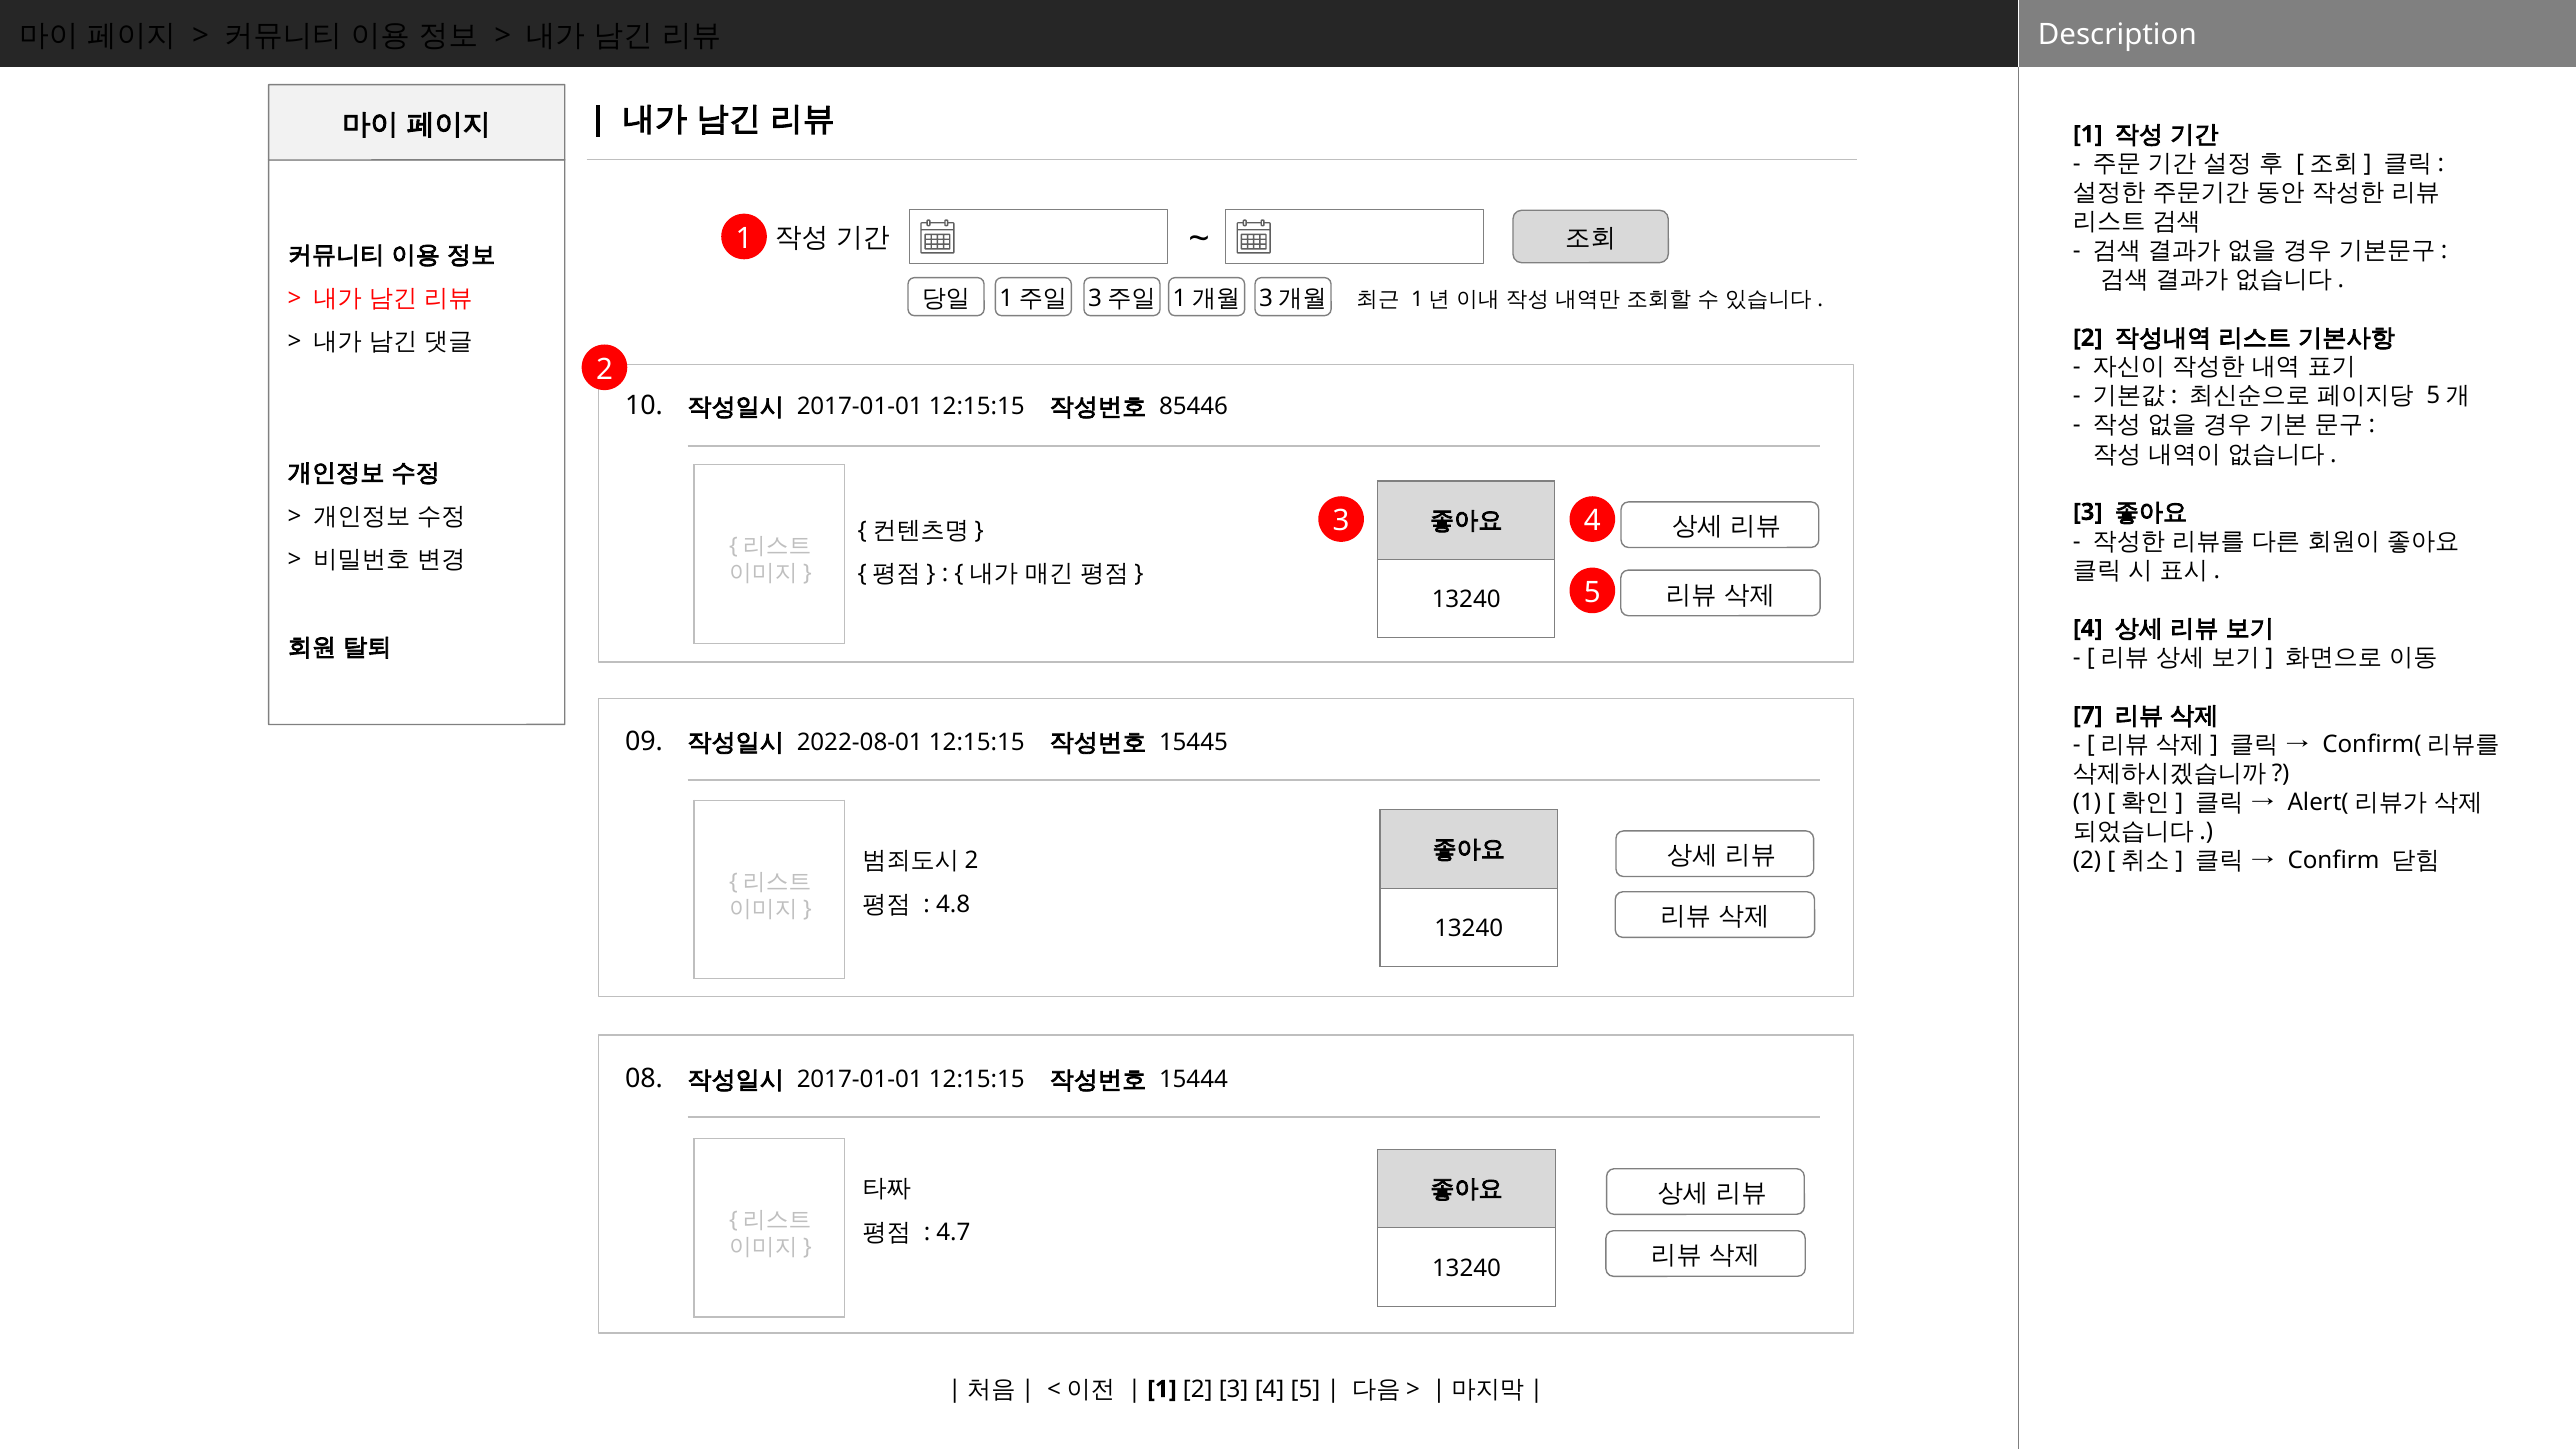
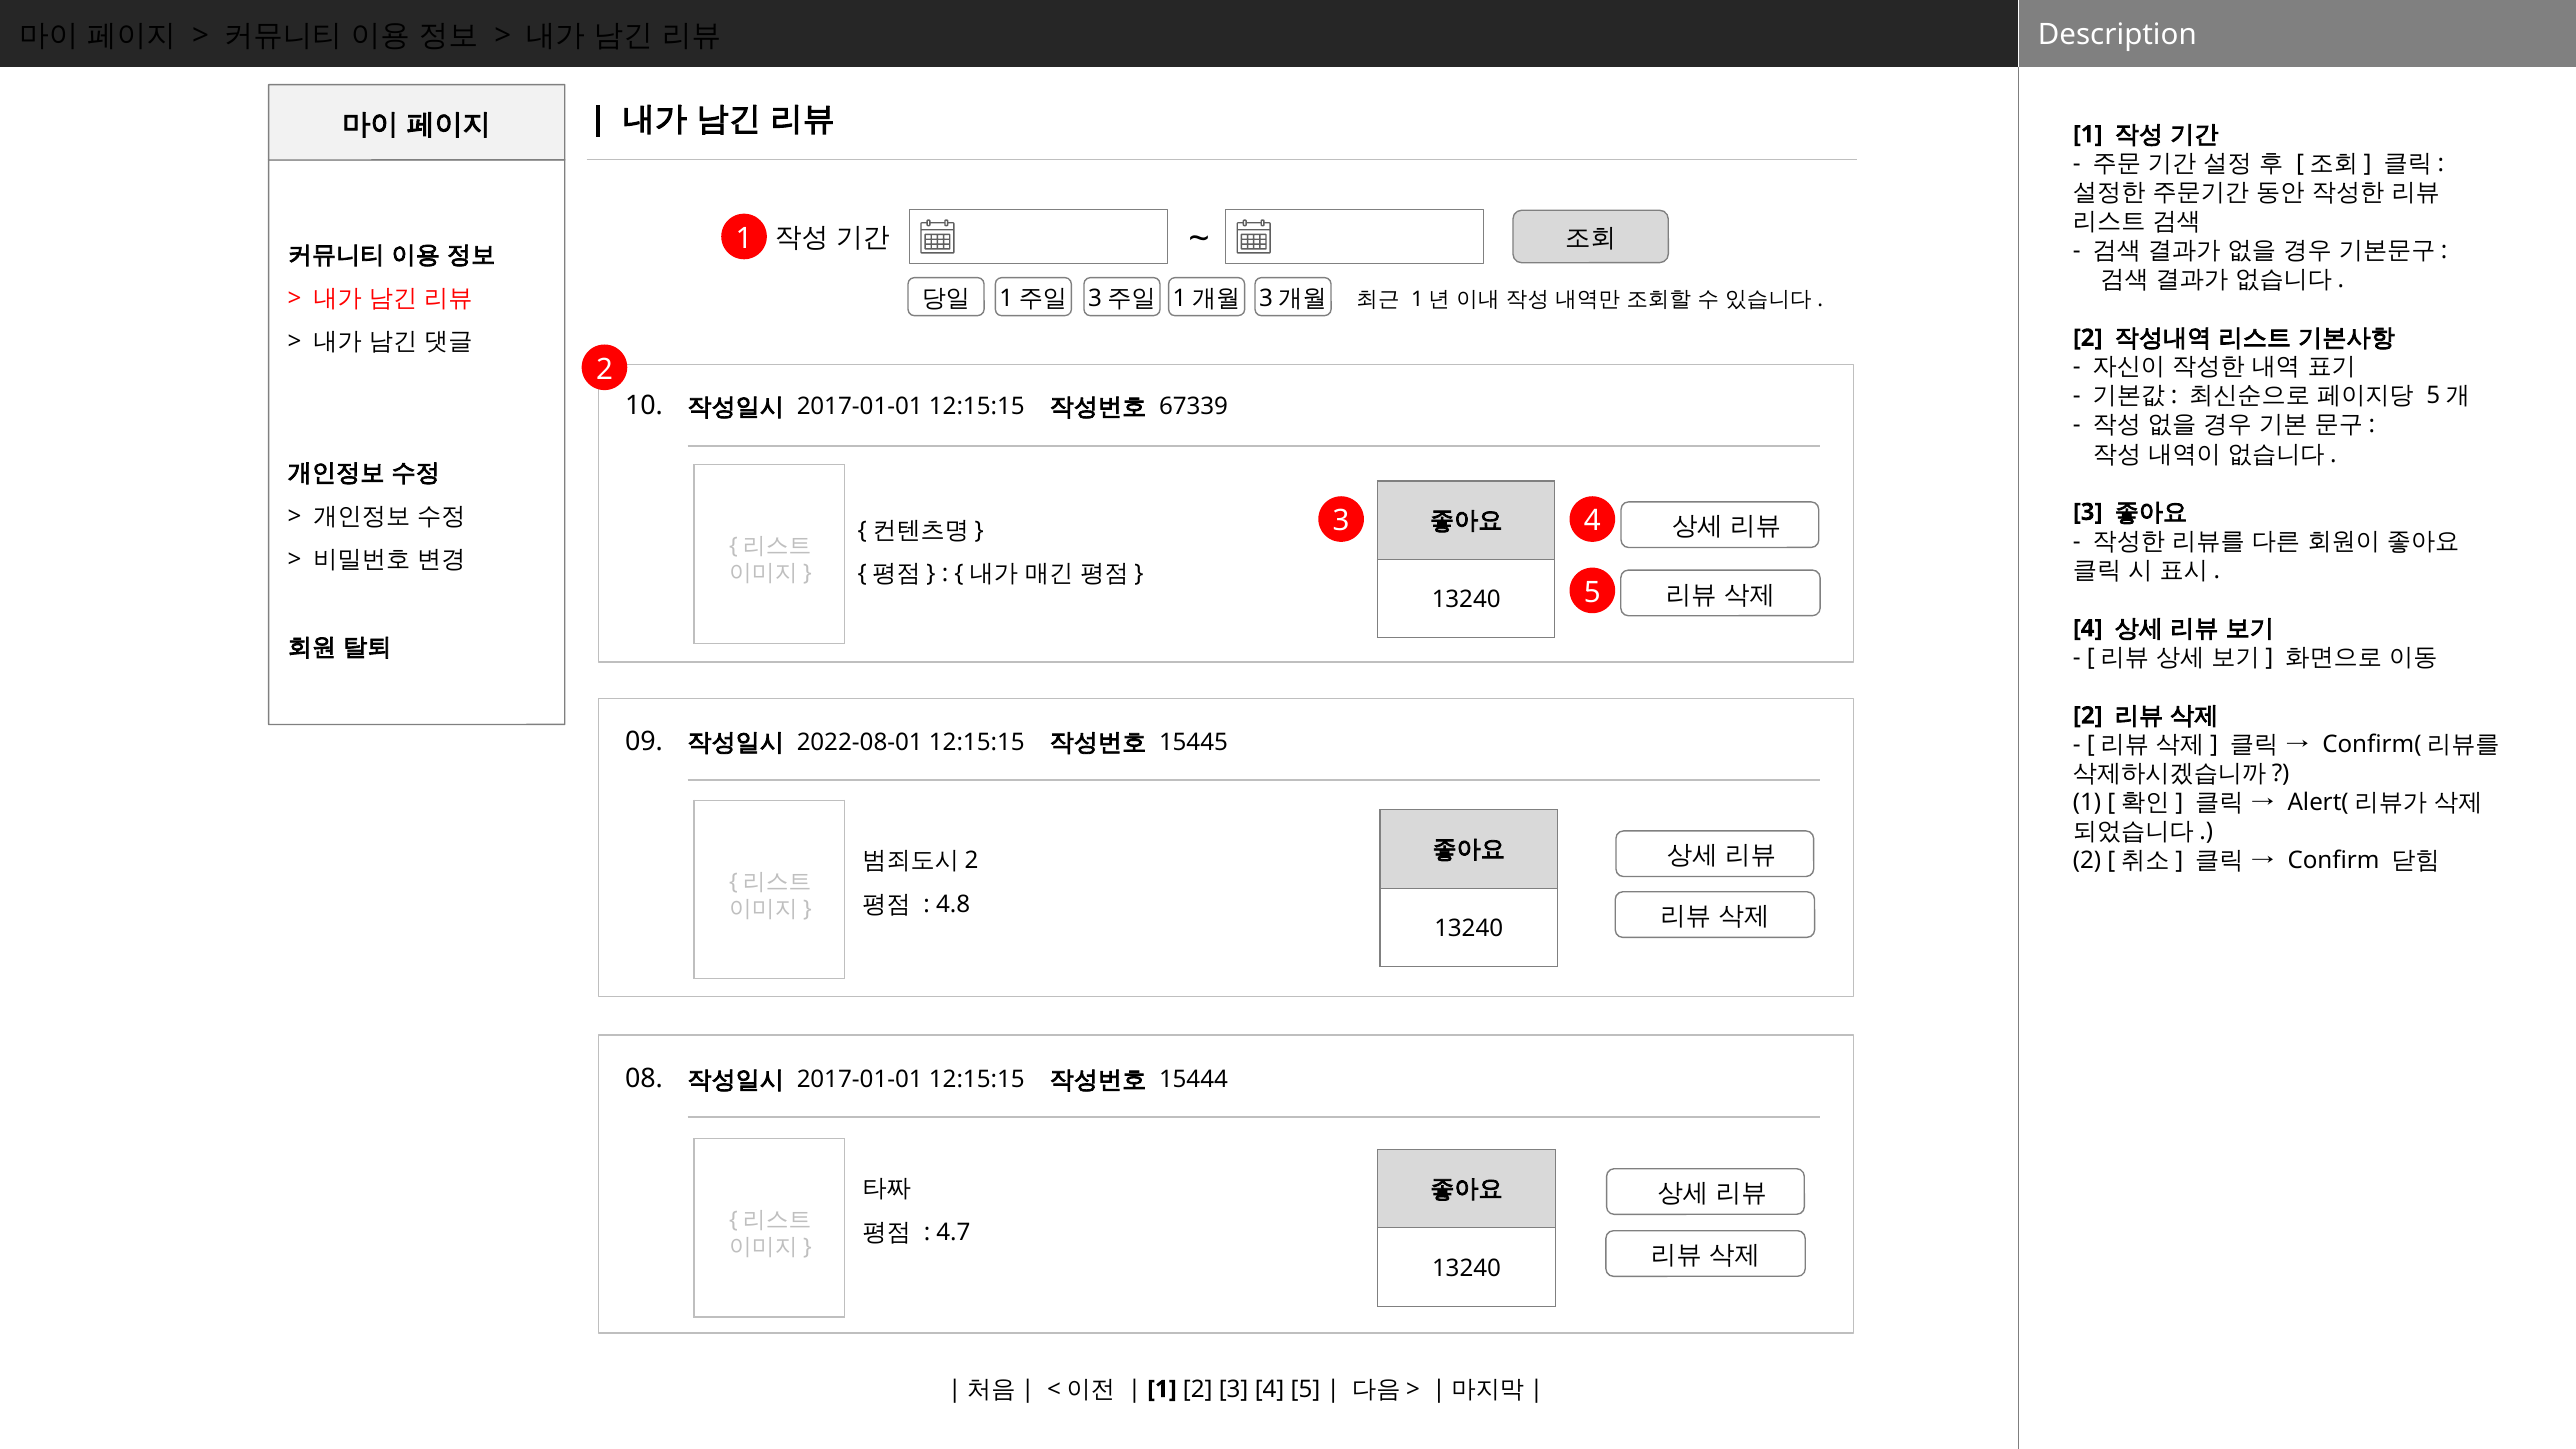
85446: 85446 -> 67339 (1194, 407)
7: 7 -> 2 (2088, 716)
